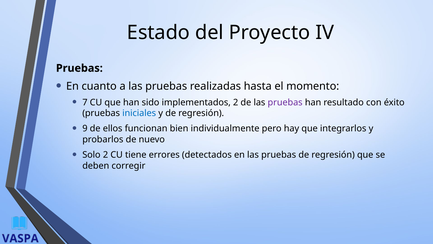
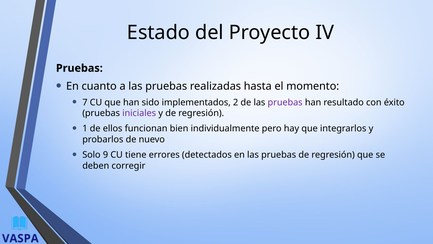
iniciales colour: blue -> purple (139, 113)
9: 9 -> 1 (85, 128)
Solo 2: 2 -> 9 (106, 155)
